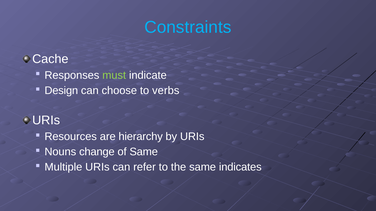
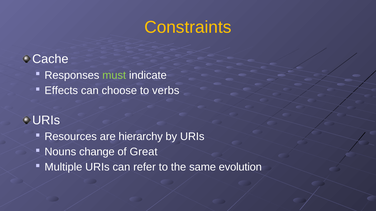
Constraints colour: light blue -> yellow (188, 27)
Design: Design -> Effects (61, 91)
of Same: Same -> Great (144, 152)
indicates: indicates -> evolution (240, 168)
